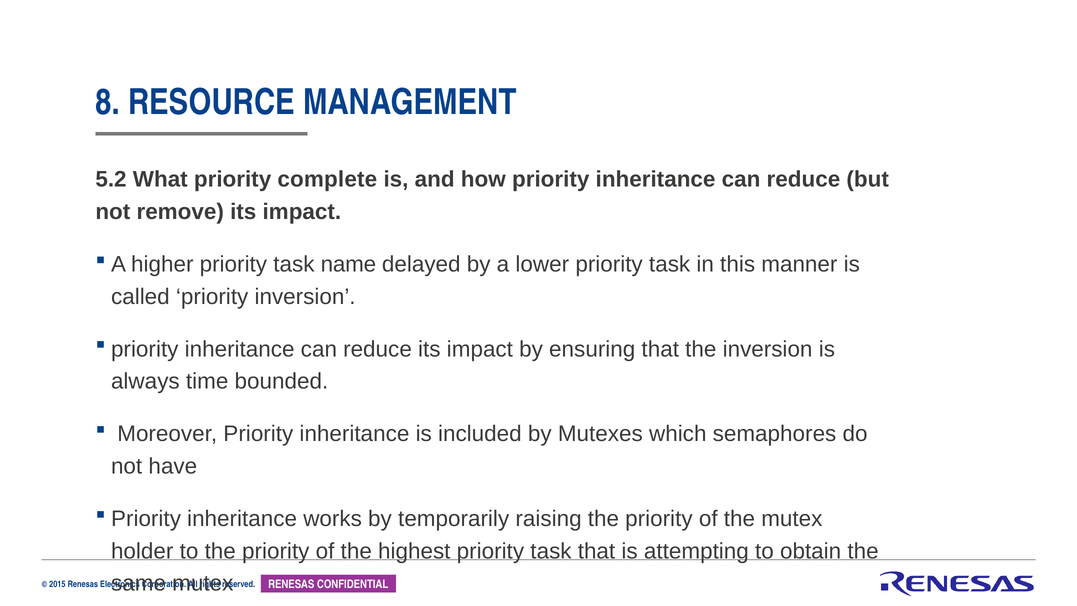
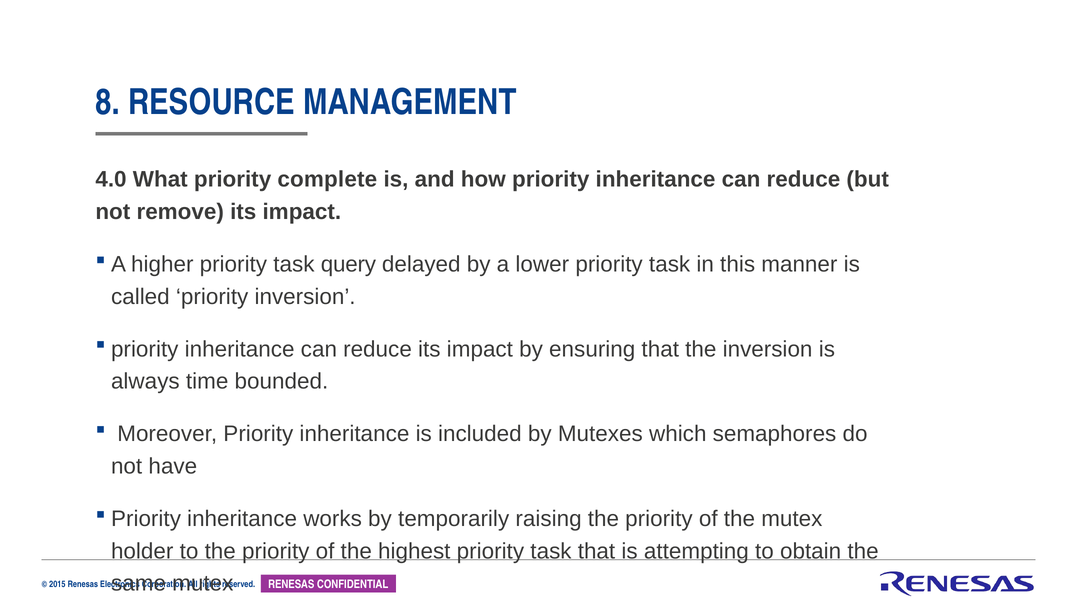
5.2: 5.2 -> 4.0 (111, 179)
name: name -> query (348, 264)
